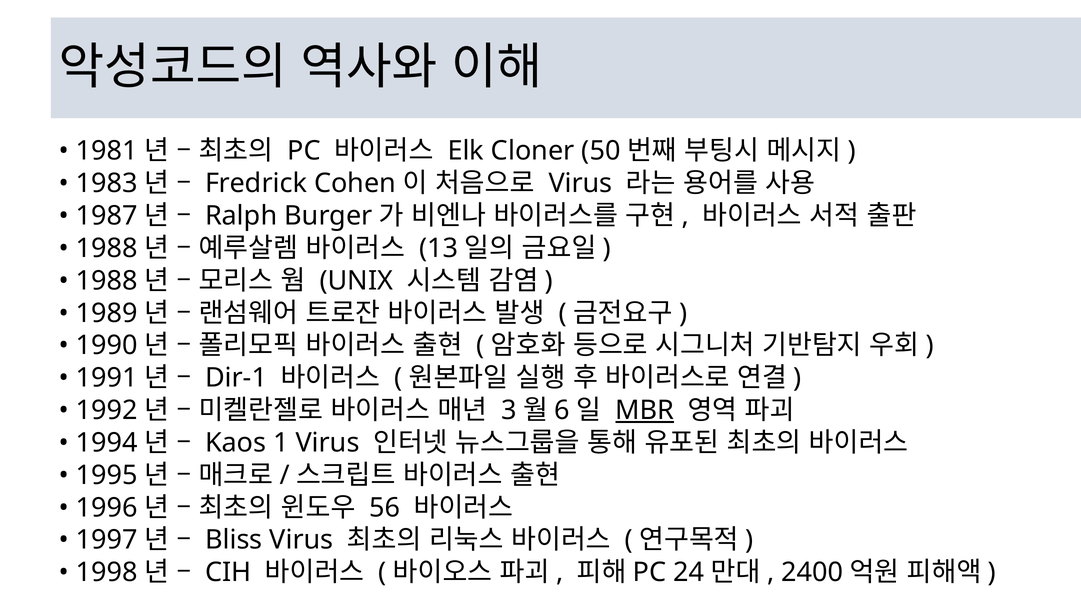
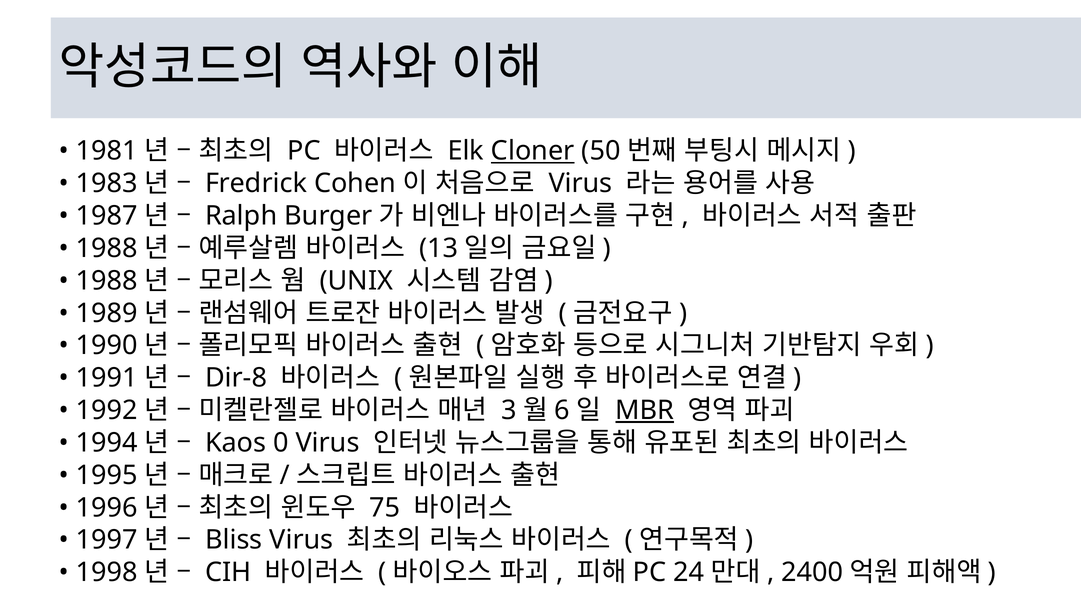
Cloner underline: none -> present (533, 151)
Dir-1: Dir-1 -> Dir-8 (236, 378)
1: 1 -> 0 (281, 443)
56: 56 -> 75 (385, 508)
